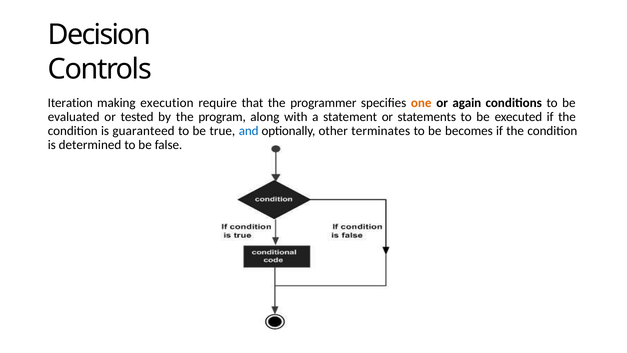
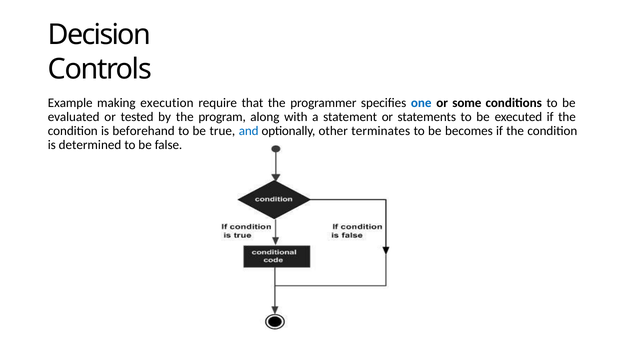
Iteration: Iteration -> Example (70, 103)
one colour: orange -> blue (421, 103)
again: again -> some (467, 103)
guaranteed: guaranteed -> beforehand (144, 131)
